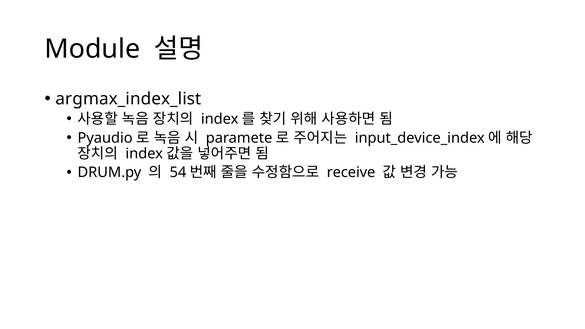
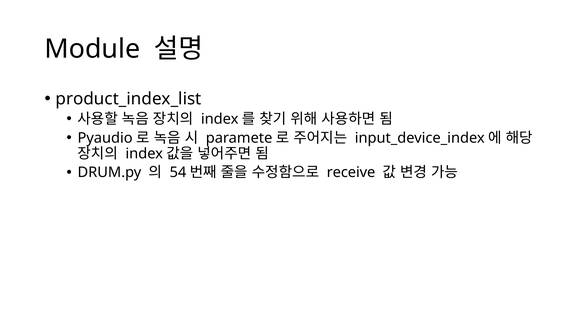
argmax_index_list: argmax_index_list -> product_index_list (129, 99)
